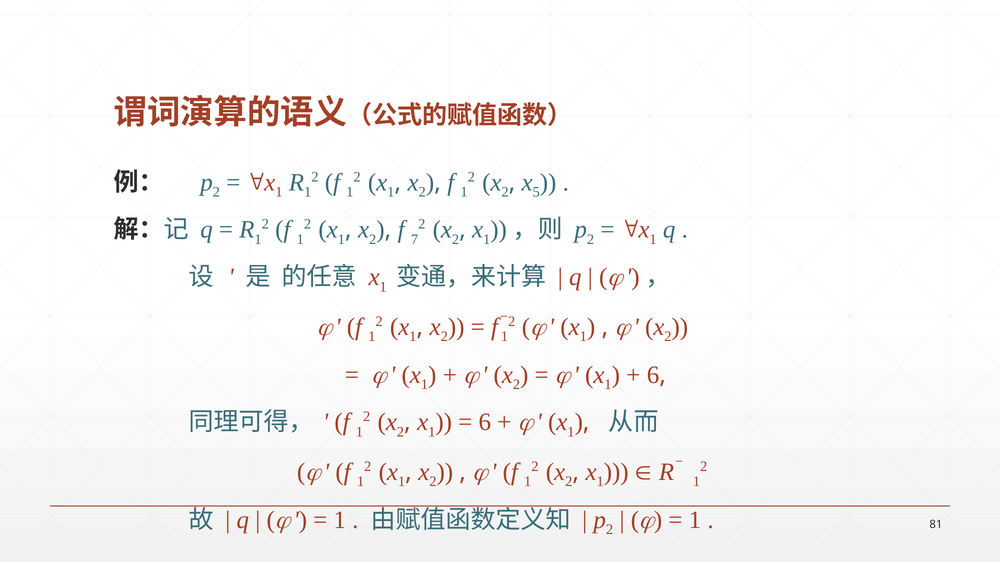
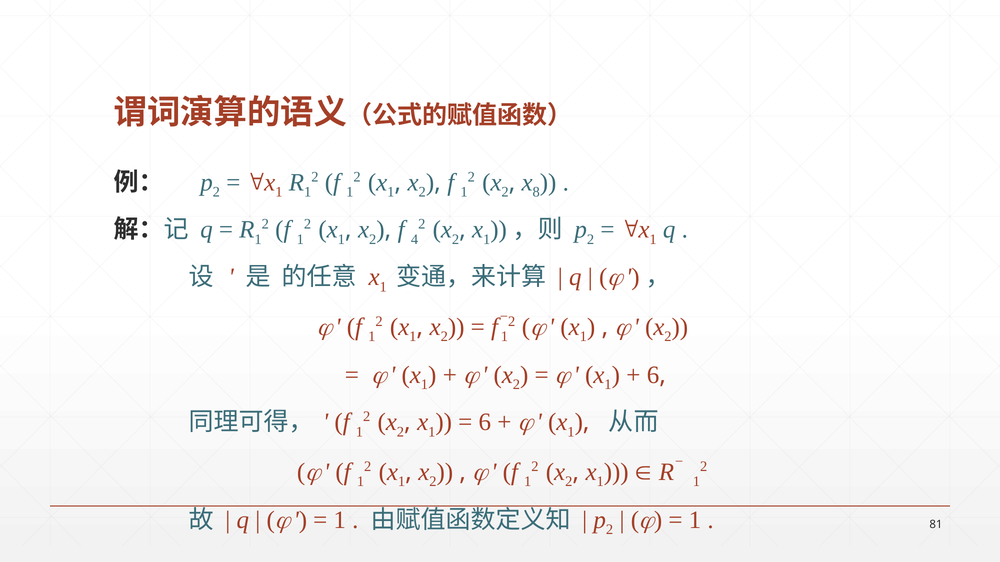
5: 5 -> 8 (536, 192)
7: 7 -> 4 (415, 240)
